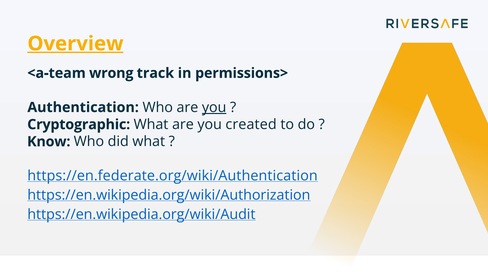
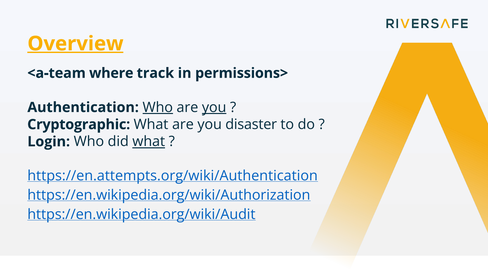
wrong: wrong -> where (111, 73)
Who underline: none -> present (158, 107)
created: created -> disaster (251, 124)
Know: Know -> Login (49, 141)
what underline: none -> present (149, 141)
https://en.federate.org/wiki/Authentication: https://en.federate.org/wiki/Authentication -> https://en.attempts.org/wiki/Authentication (173, 176)
